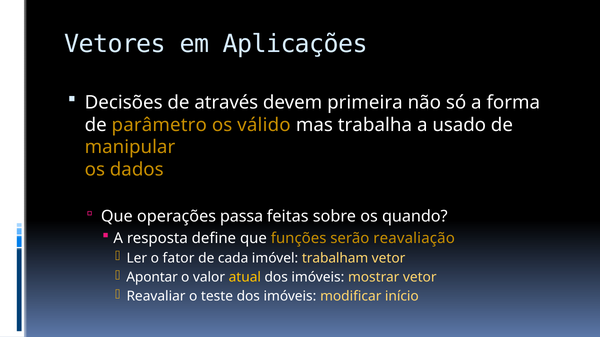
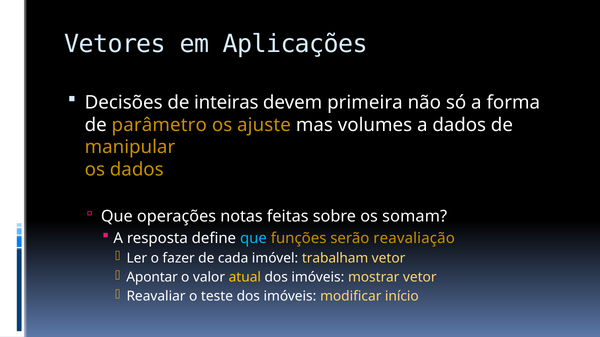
através: através -> inteiras (226, 103)
válido: válido -> ajuste (264, 125)
trabalha: trabalha -> volumes (375, 125)
a usado: usado -> dados (459, 125)
passa: passa -> notas (242, 217)
quando: quando -> somam (415, 217)
que colour: white -> light blue (253, 238)
fator: fator -> fazer (179, 258)
